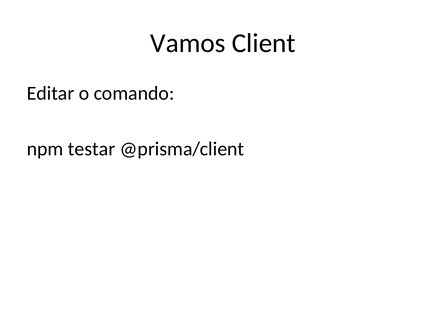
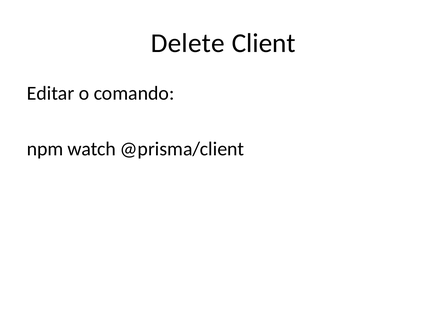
Vamos: Vamos -> Delete (188, 43)
testar: testar -> watch (92, 149)
